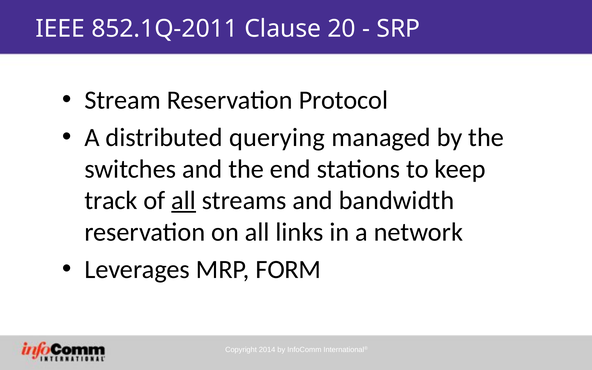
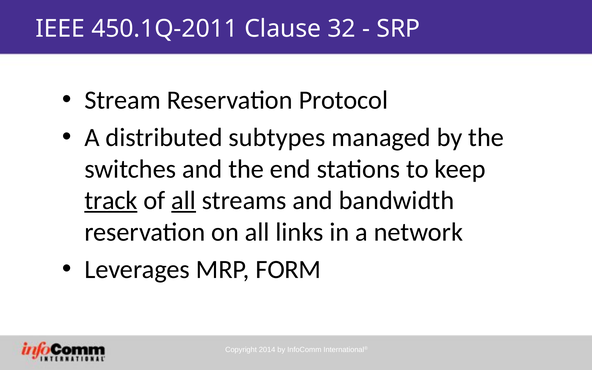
852.1Q-2011: 852.1Q-2011 -> 450.1Q-2011 (165, 29)
20: 20 -> 32 (342, 29)
querying: querying -> subtypes (277, 137)
track underline: none -> present (111, 201)
